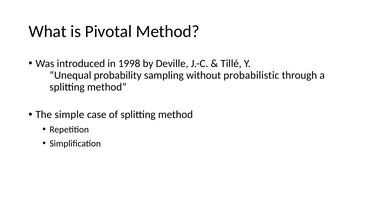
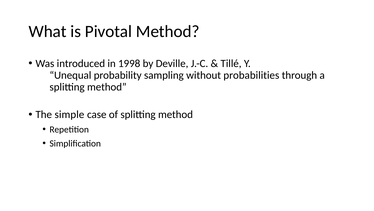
probabilistic: probabilistic -> probabilities (251, 75)
